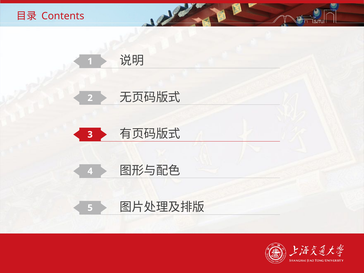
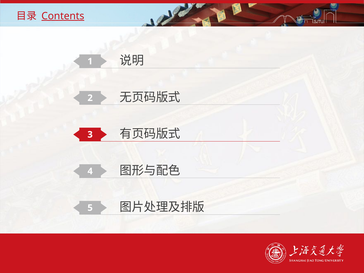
Contents underline: none -> present (63, 16)
